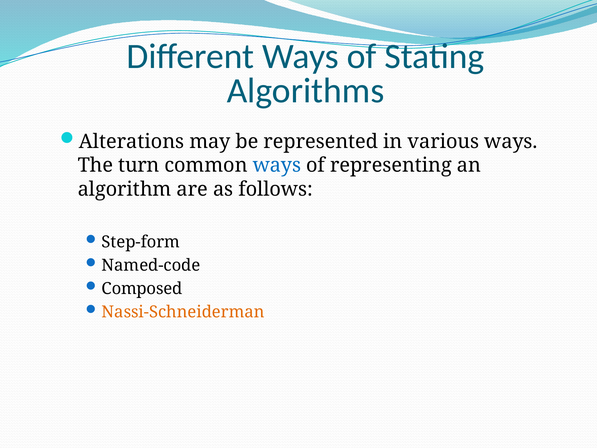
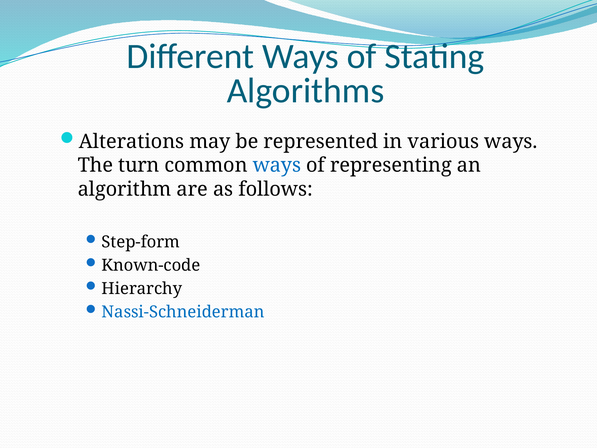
Named-code: Named-code -> Known-code (151, 265)
Composed: Composed -> Hierarchy (142, 288)
Nassi-Schneiderman colour: orange -> blue (183, 312)
